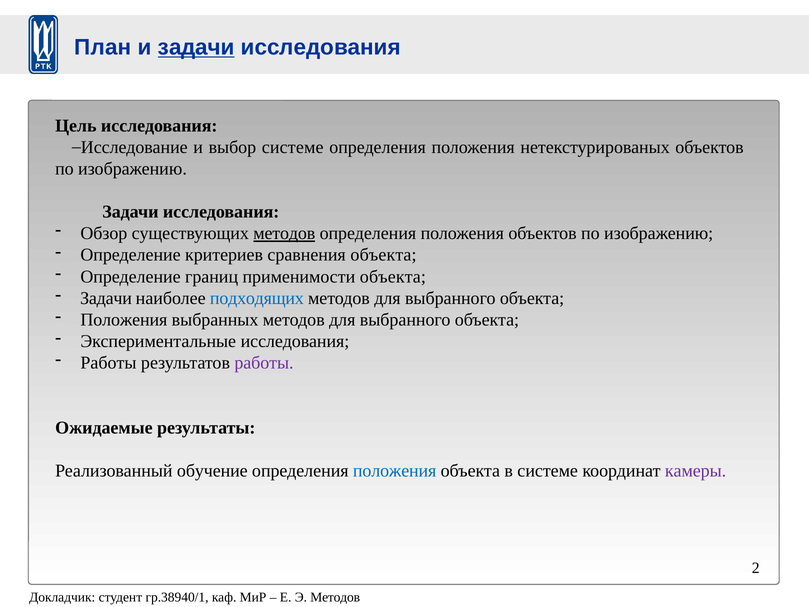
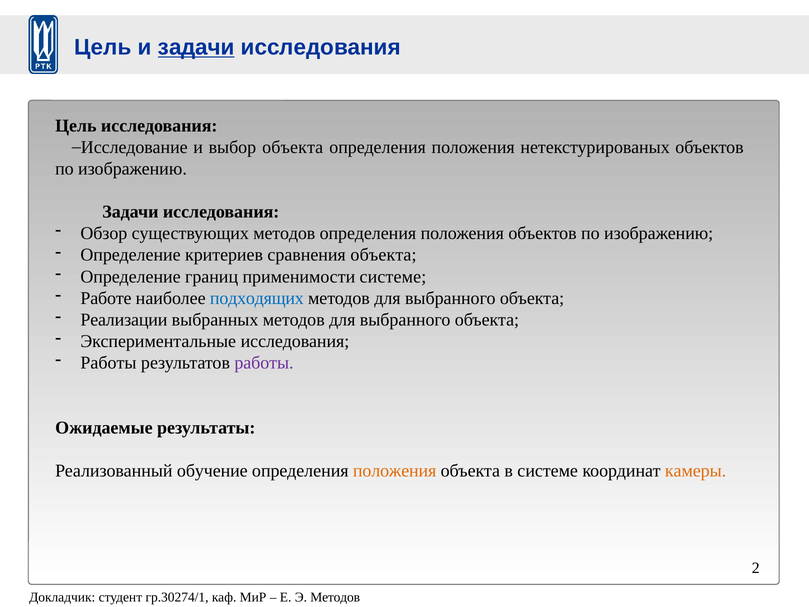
План: План -> Цель (103, 47)
выбор системе: системе -> объекта (293, 147)
методов underline: present -> none (284, 233)
применимости объекта: объекта -> системе (393, 277)
Задачи: Задачи -> Работе (106, 298)
Положения: Положения -> Реализации (124, 320)
положения colour: blue -> orange (395, 471)
камеры colour: purple -> orange (696, 471)
гр.38940/1: гр.38940/1 -> гр.30274/1 (177, 597)
